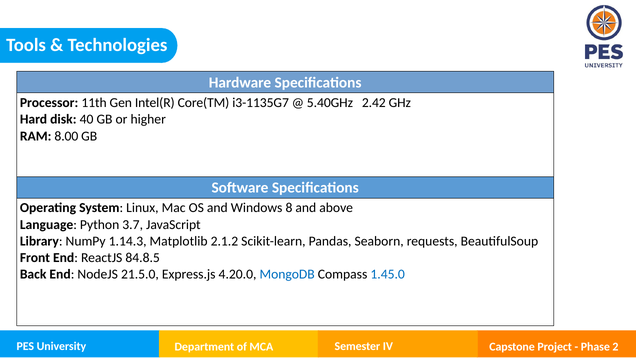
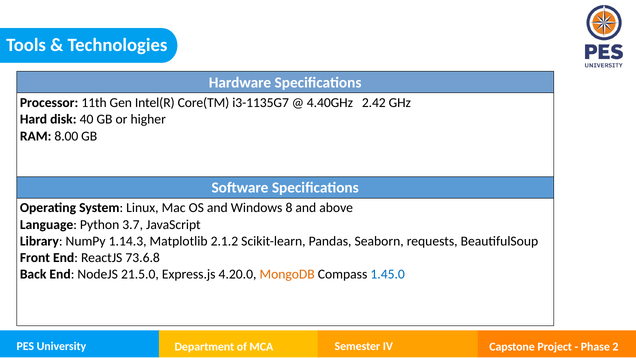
5.40GHz: 5.40GHz -> 4.40GHz (330, 103)
84.8.5: 84.8.5 -> 73.6.8 (143, 258)
MongoDB colour: blue -> orange (287, 274)
